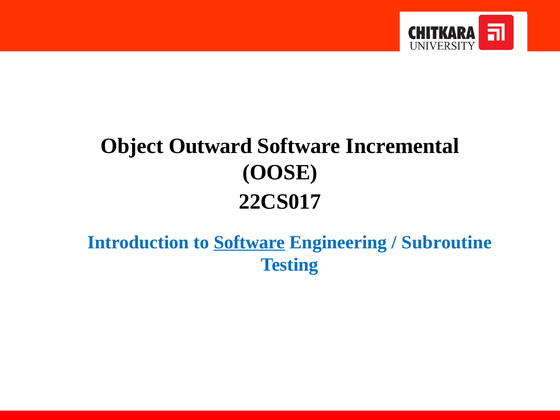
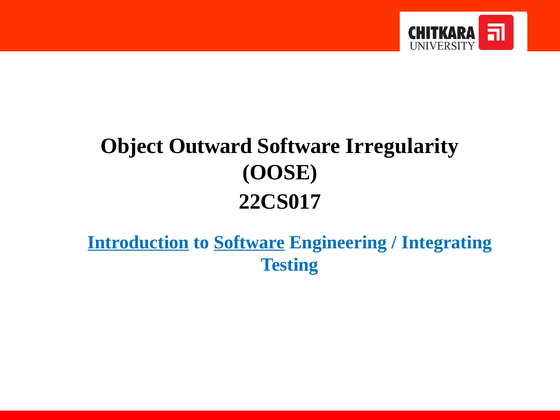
Incremental: Incremental -> Irregularity (402, 146)
Introduction underline: none -> present (138, 242)
Subroutine: Subroutine -> Integrating (447, 242)
